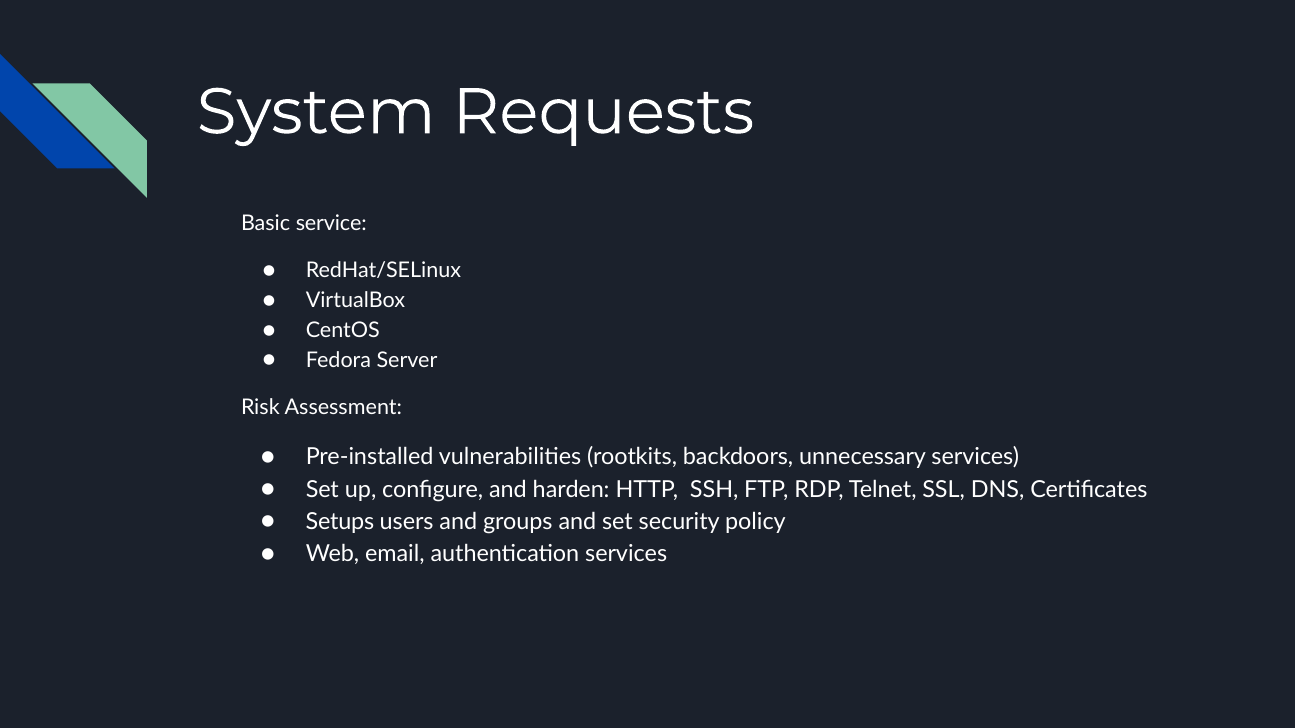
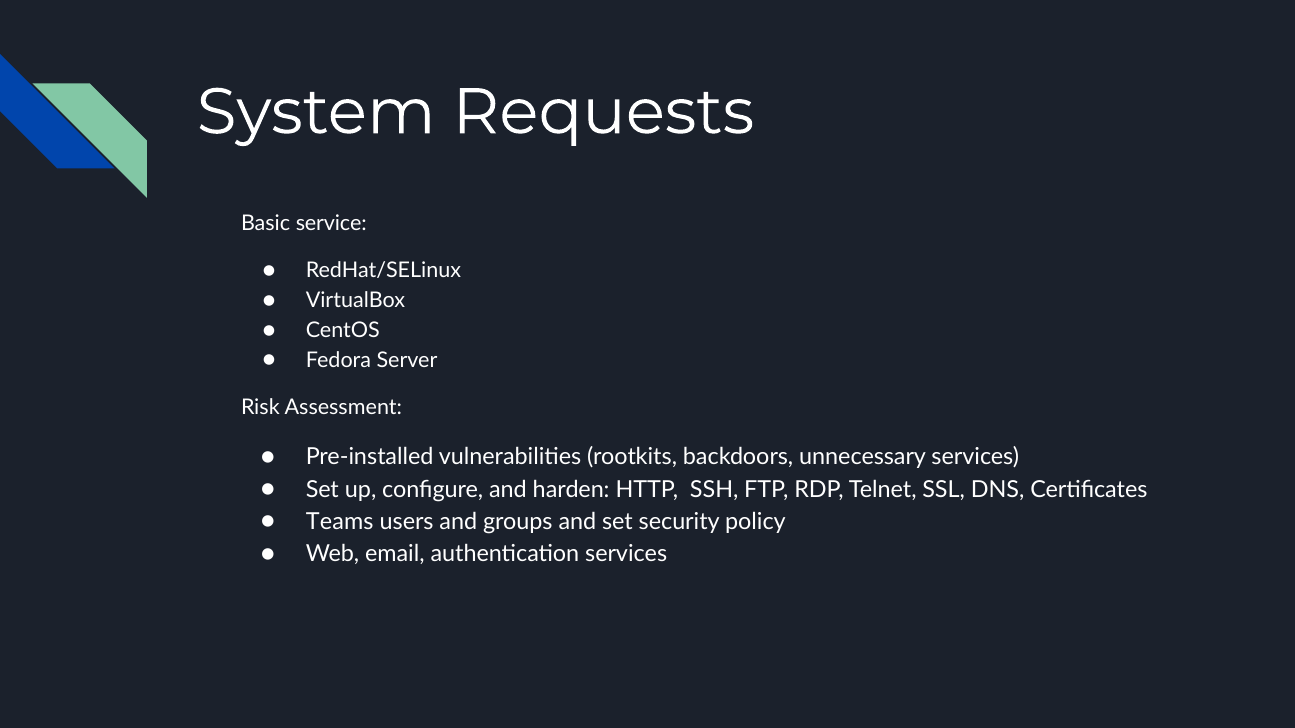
Setups: Setups -> Teams (340, 522)
